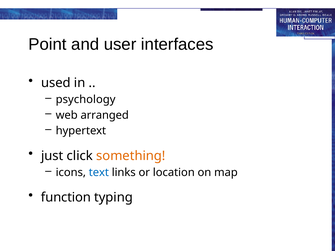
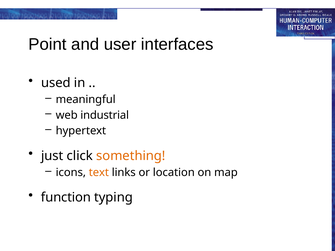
psychology: psychology -> meaningful (86, 100)
arranged: arranged -> industrial (105, 115)
text colour: blue -> orange (99, 173)
